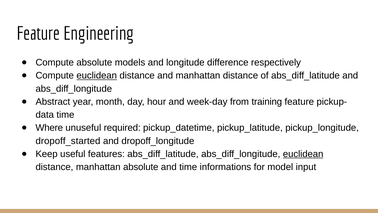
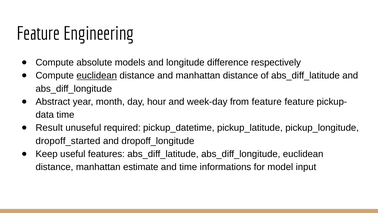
from training: training -> feature (267, 102)
Where: Where -> Result (49, 128)
euclidean underline: present -> none (303, 154)
manhattan absolute: absolute -> estimate (141, 167)
